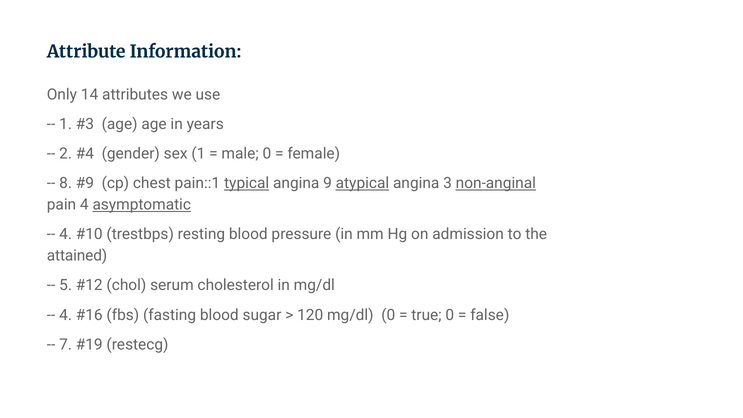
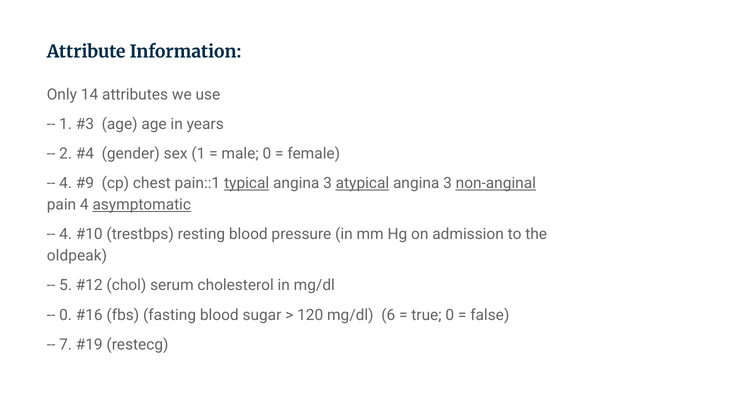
8: 8 -> 4 (66, 183)
typical angina 9: 9 -> 3 (328, 183)
attained: attained -> oldpeak (77, 256)
4: 4 -> 0 (66, 315)
mg/dl 0: 0 -> 6 (388, 315)
